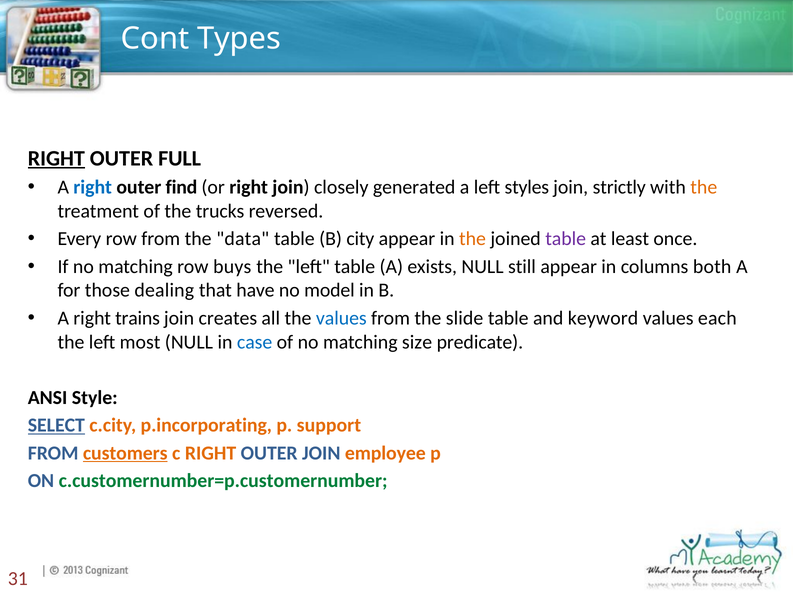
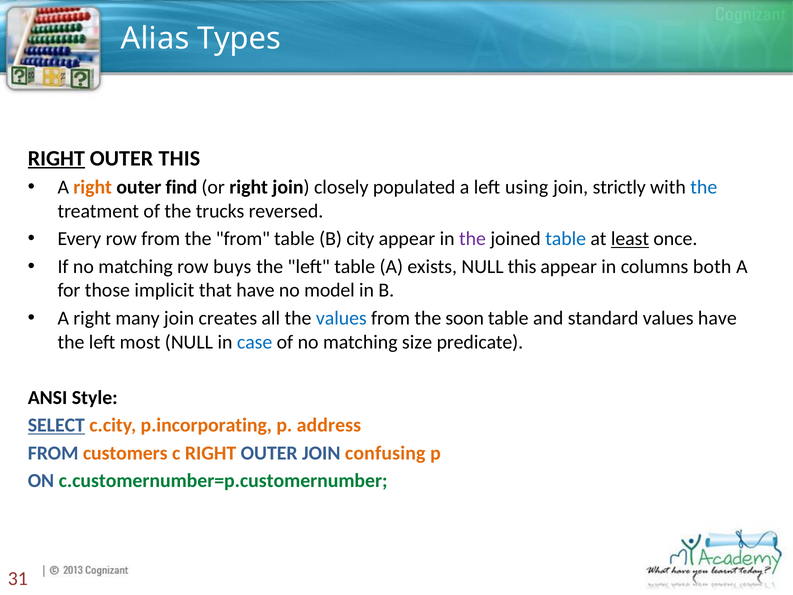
Cont: Cont -> Alias (155, 38)
OUTER FULL: FULL -> THIS (179, 158)
right colour: blue -> orange (93, 187)
generated: generated -> populated (414, 187)
styles: styles -> using (527, 187)
the colour: orange -> blue (704, 187)
the data: data -> from (243, 239)
the colour: orange -> purple (473, 239)
table colour: purple -> blue (566, 239)
least underline: none -> present (630, 239)
NULL still: still -> this (522, 267)
dealing: dealing -> implicit (164, 290)
trains: trains -> many (138, 318)
slide: slide -> soon (465, 318)
keyword: keyword -> standard (603, 318)
values each: each -> have (717, 318)
support: support -> address (329, 425)
customers underline: present -> none (125, 453)
employee: employee -> confusing (385, 453)
